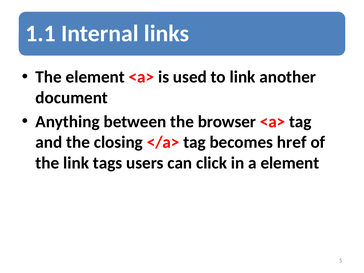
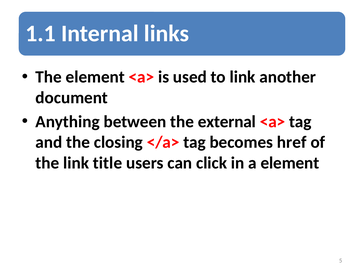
browser: browser -> external (227, 122)
tags: tags -> title (108, 163)
